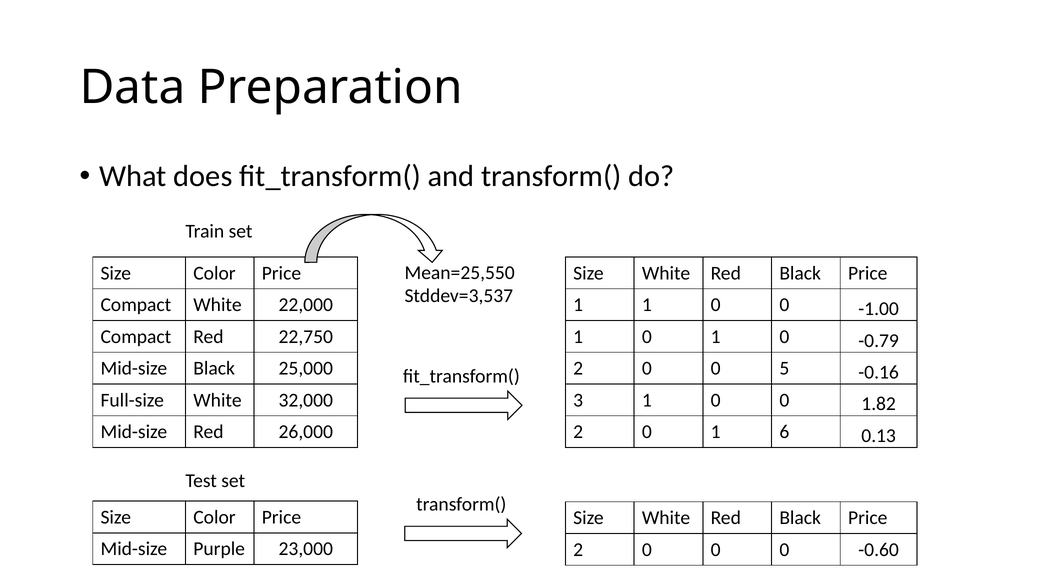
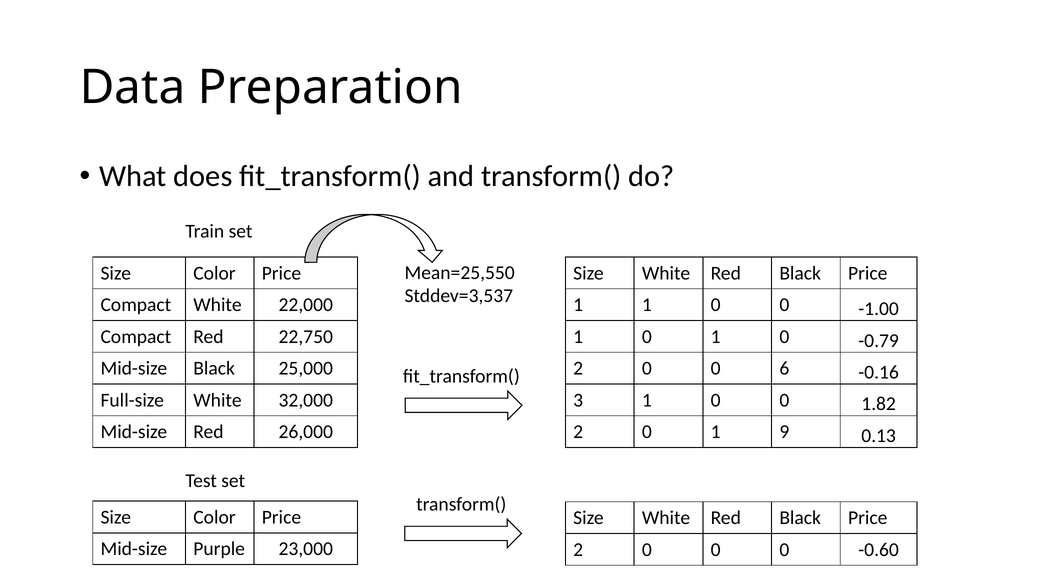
5: 5 -> 6 (784, 369)
6: 6 -> 9 (784, 432)
